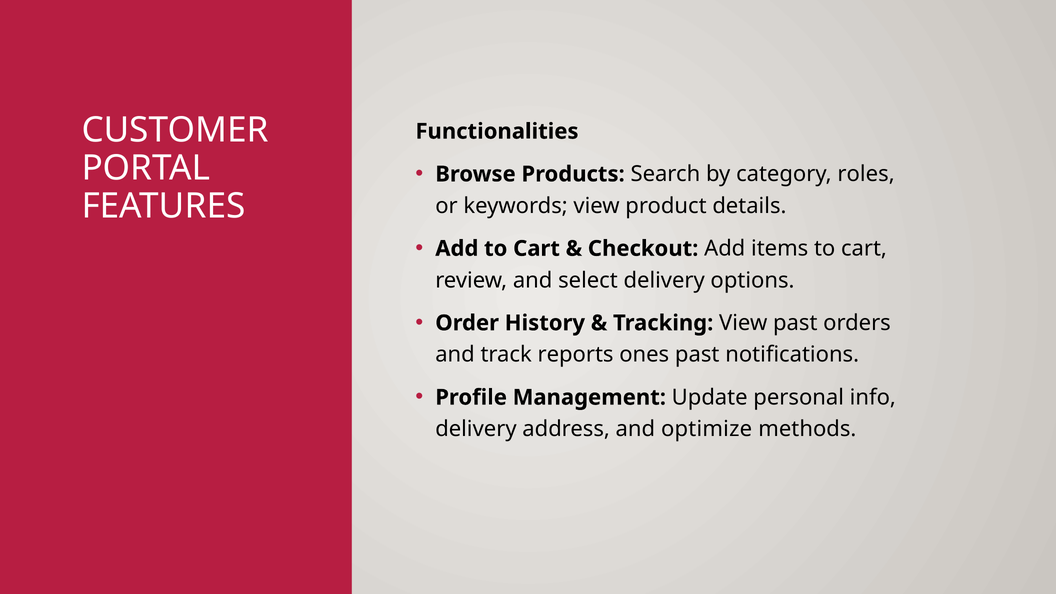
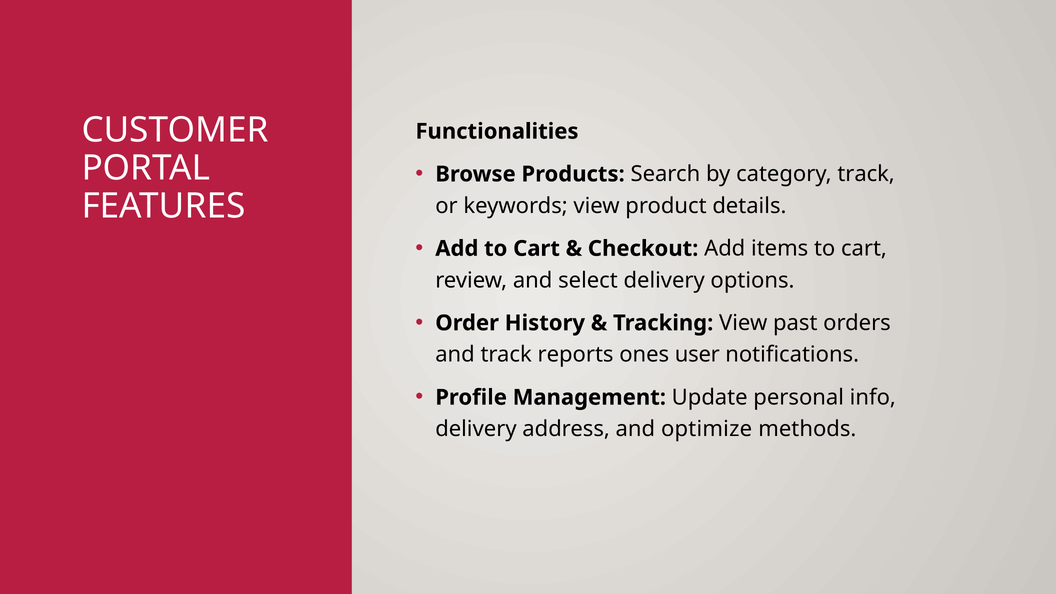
category roles: roles -> track (866, 174)
ones past: past -> user (697, 355)
